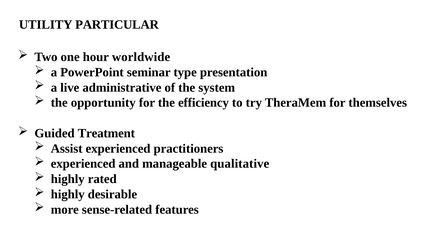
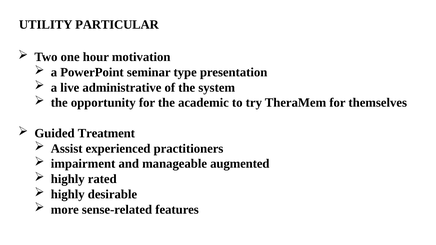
worldwide: worldwide -> motivation (141, 57)
efficiency: efficiency -> academic (203, 103)
experienced: experienced -> impairment (83, 164)
qualitative: qualitative -> augmented (240, 164)
